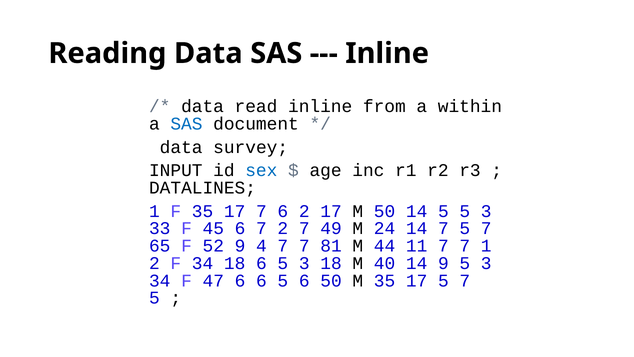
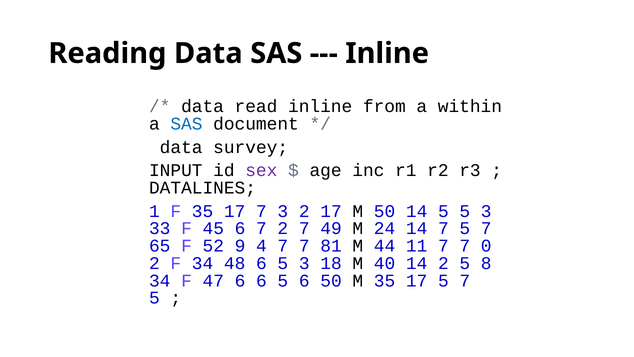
sex colour: blue -> purple (261, 170)
7 6: 6 -> 3 (283, 211)
7 1: 1 -> 0 (486, 246)
34 18: 18 -> 48 (235, 263)
14 9: 9 -> 2 (443, 263)
3: 3 -> 8 (486, 263)
